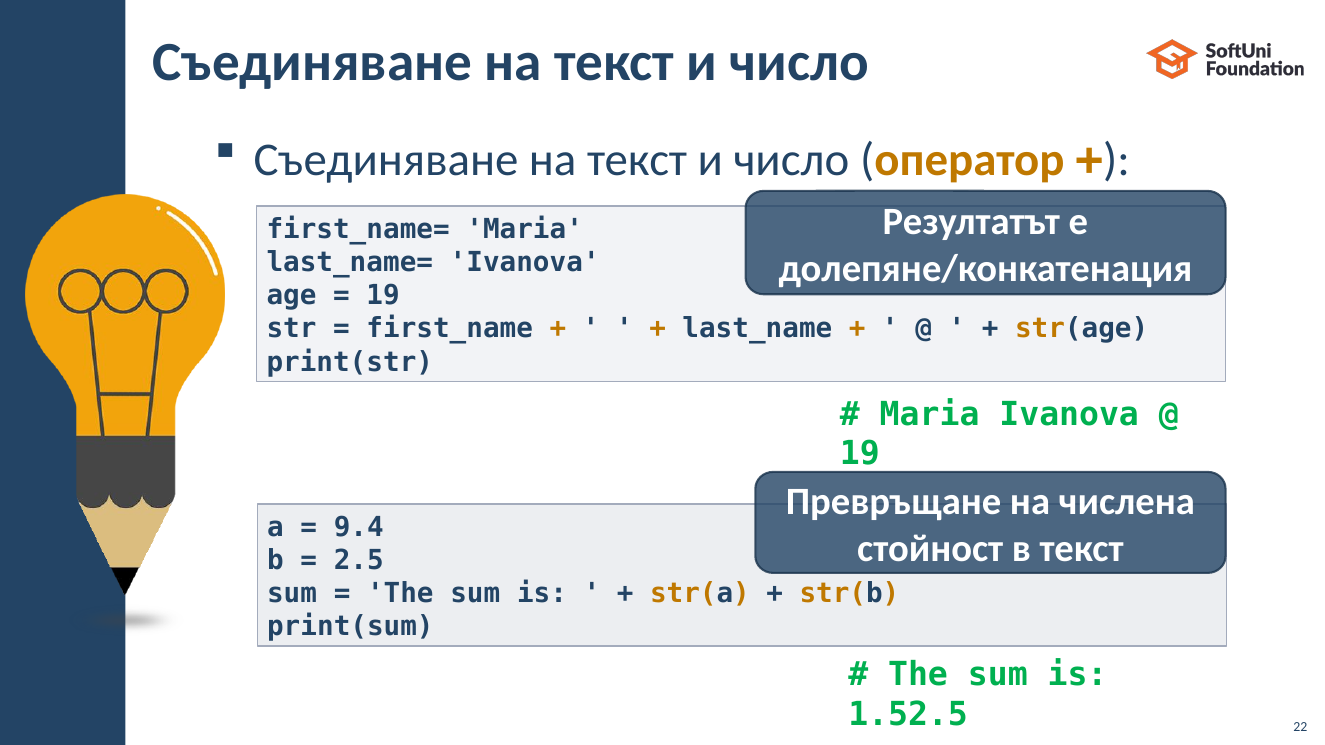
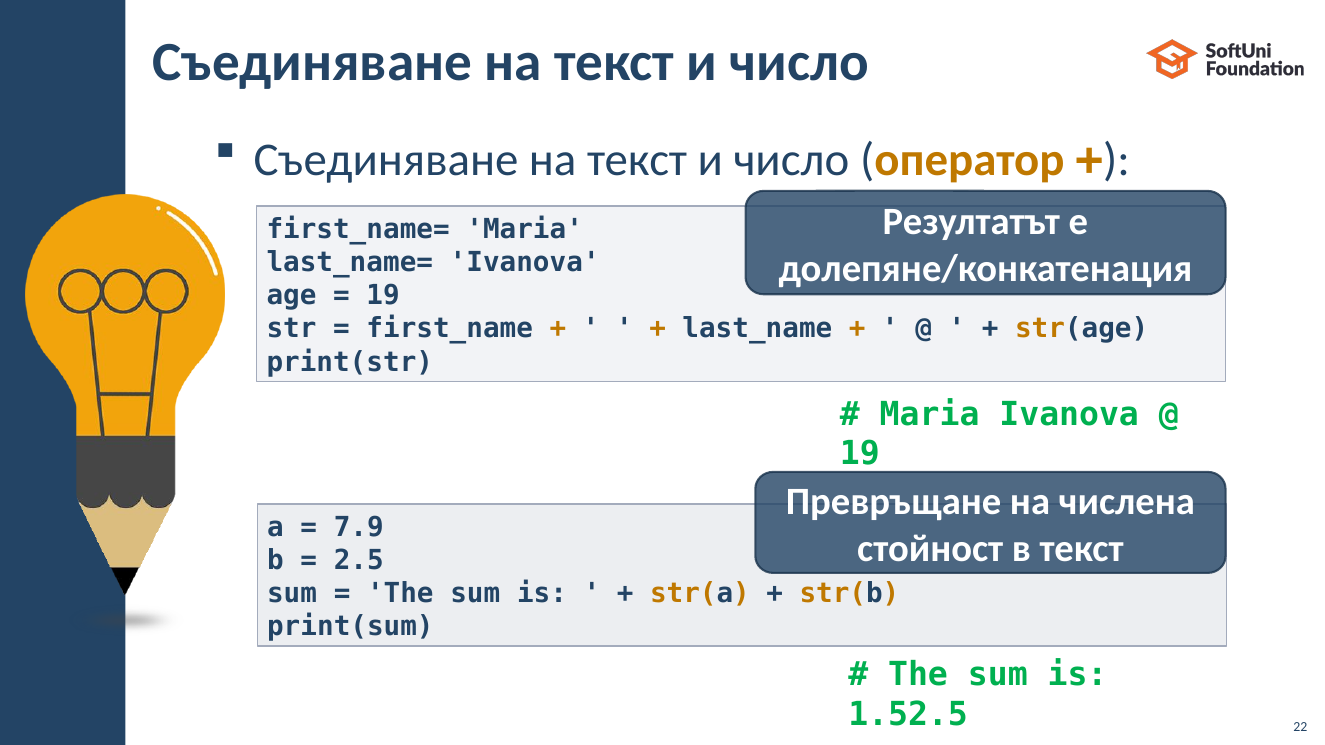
9.4: 9.4 -> 7.9 (359, 528)
